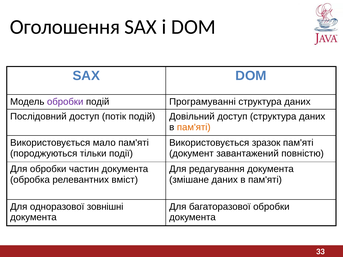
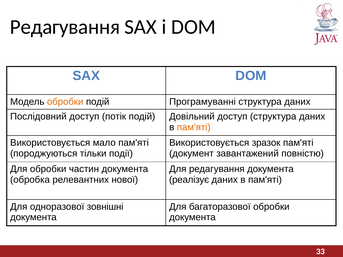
Оголошення: Оголошення -> Редагування (65, 27)
обробки colour: purple -> orange (65, 102)
вміст: вміст -> нової (125, 180)
змішане: змішане -> реалізує (189, 180)
